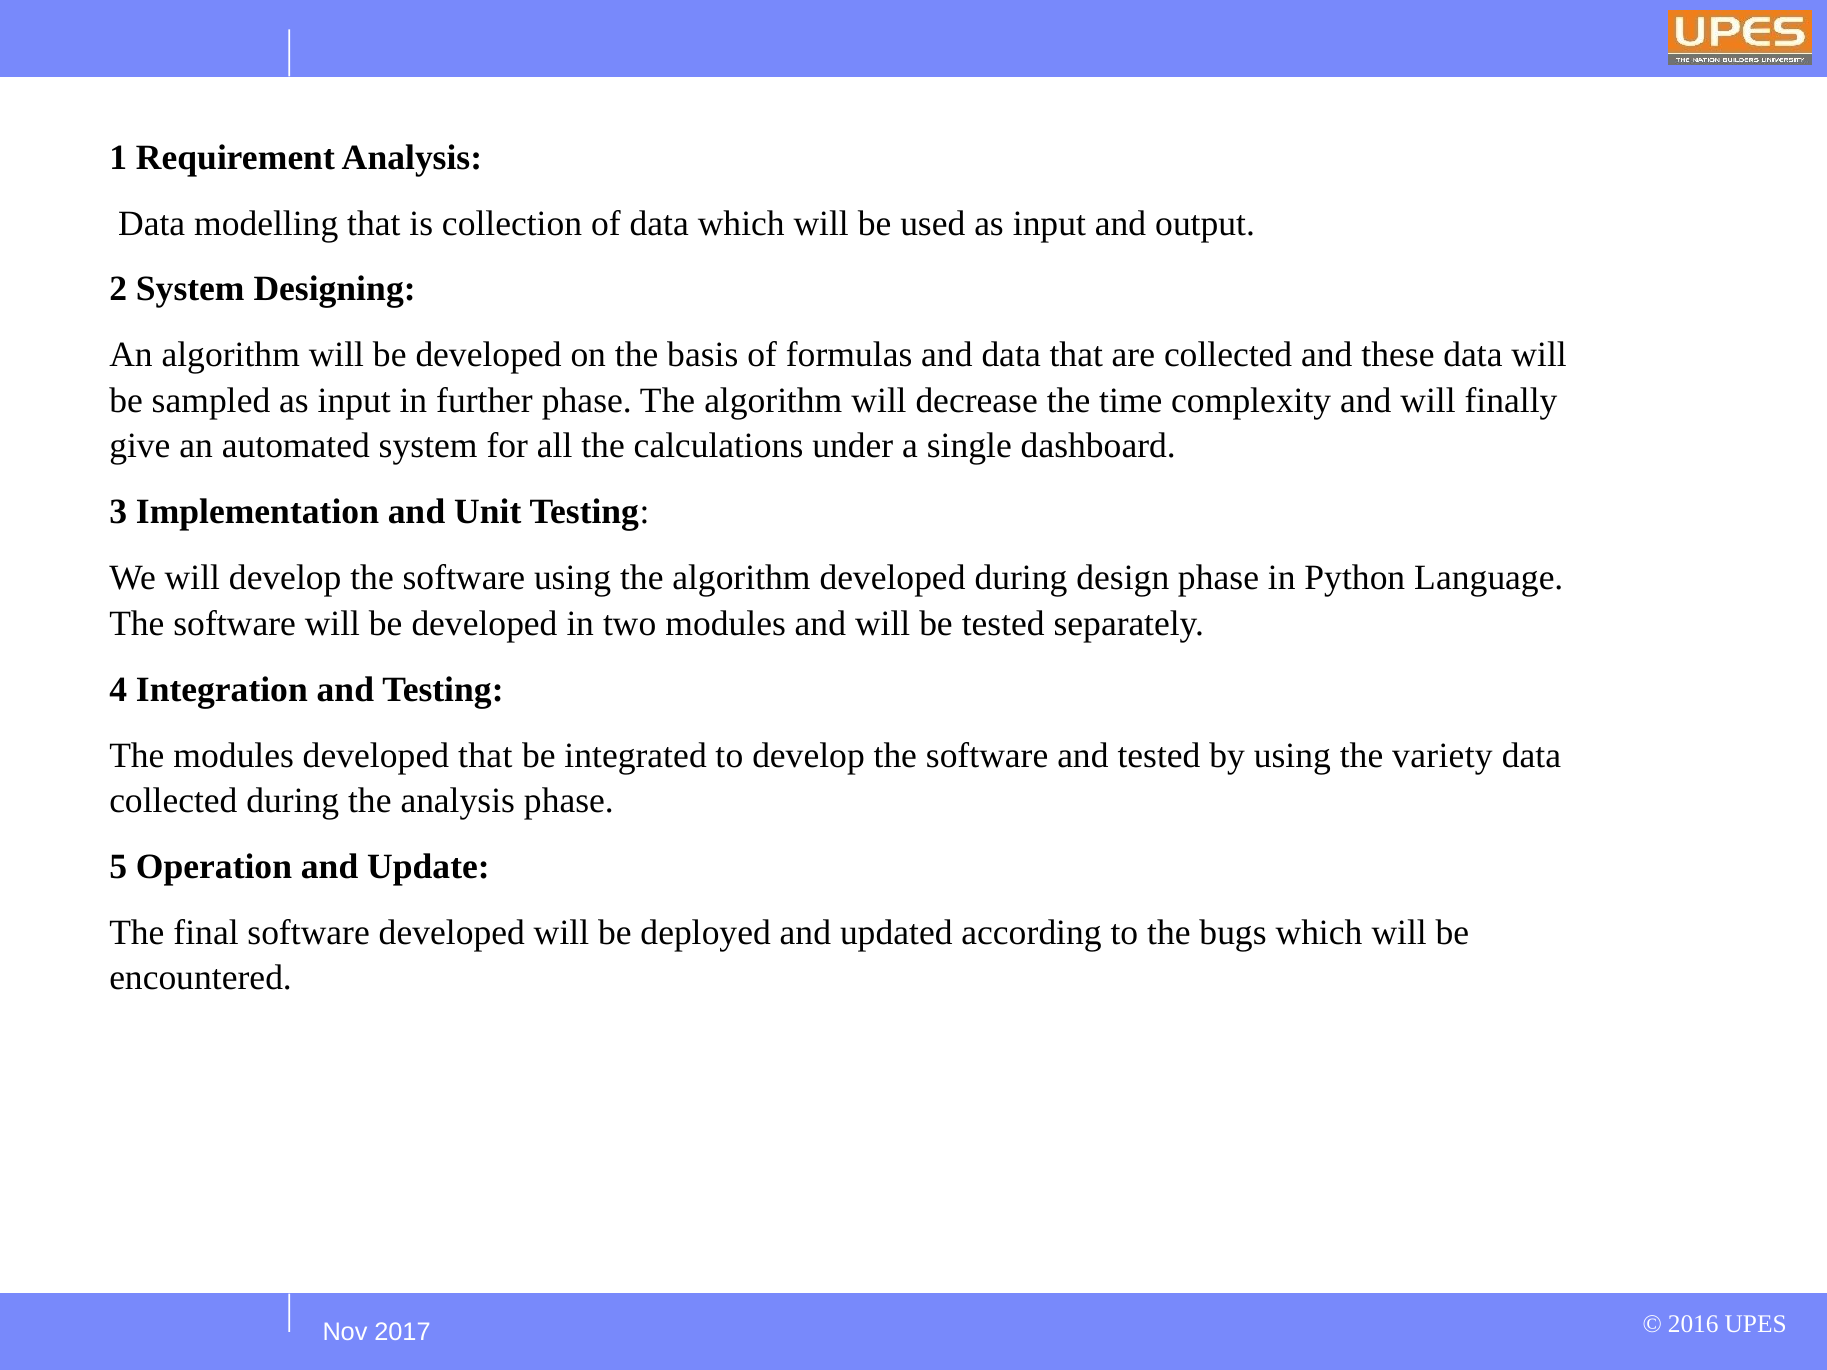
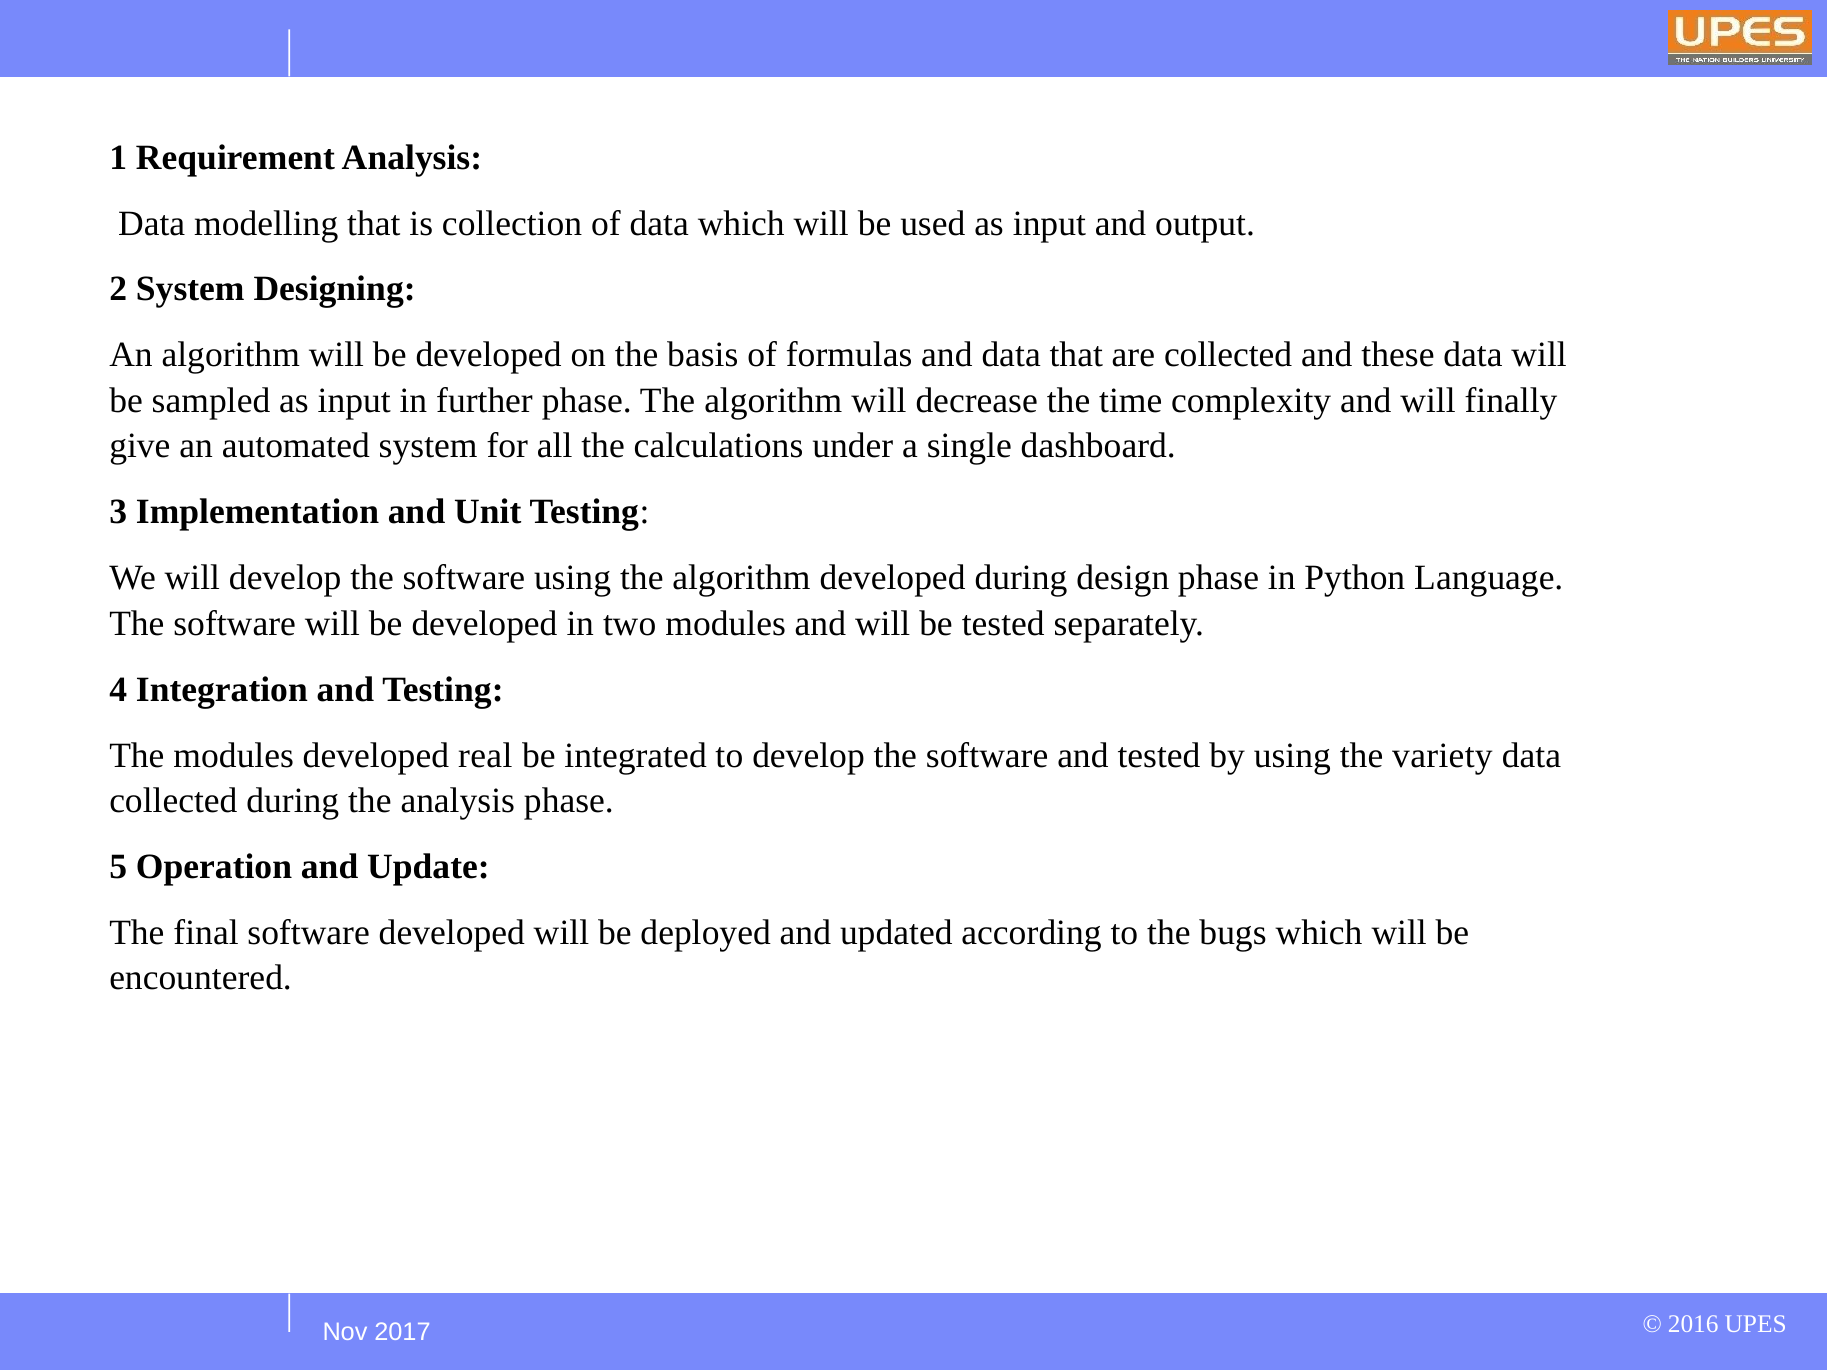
developed that: that -> real (485, 755)
